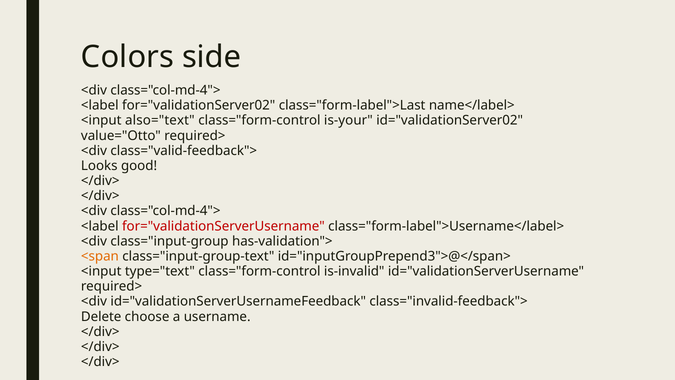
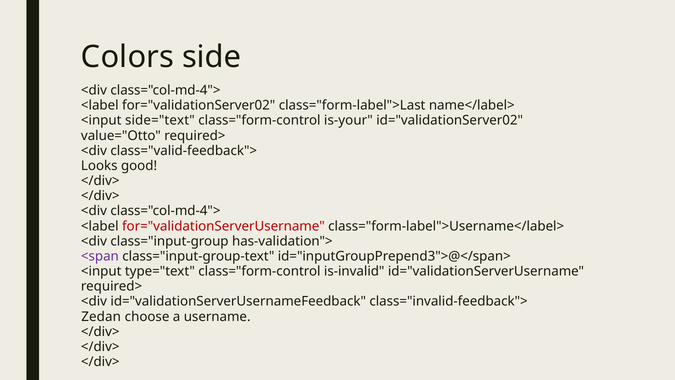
also="text: also="text -> side="text (160, 120)
<span colour: orange -> purple (100, 256)
Delete: Delete -> Zedan (101, 316)
